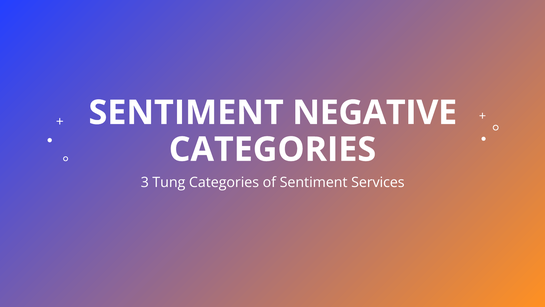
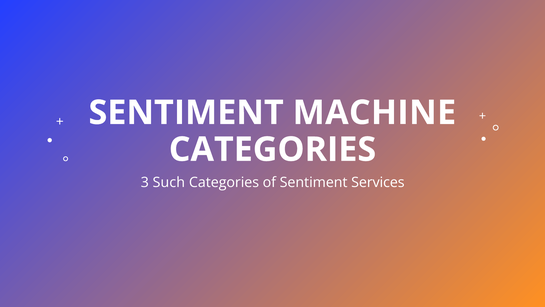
NEGATIVE: NEGATIVE -> MACHINE (374, 113)
Tung: Tung -> Such (169, 182)
